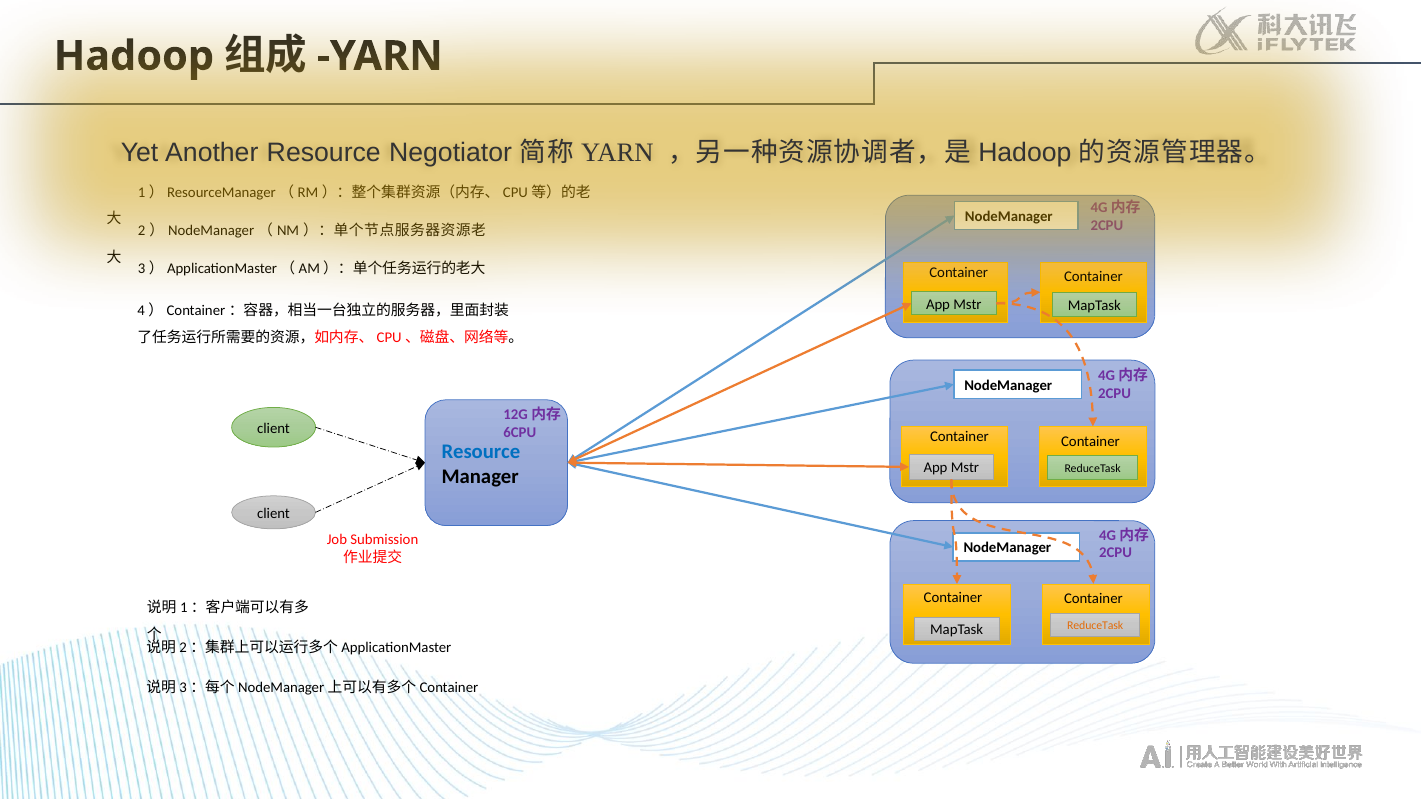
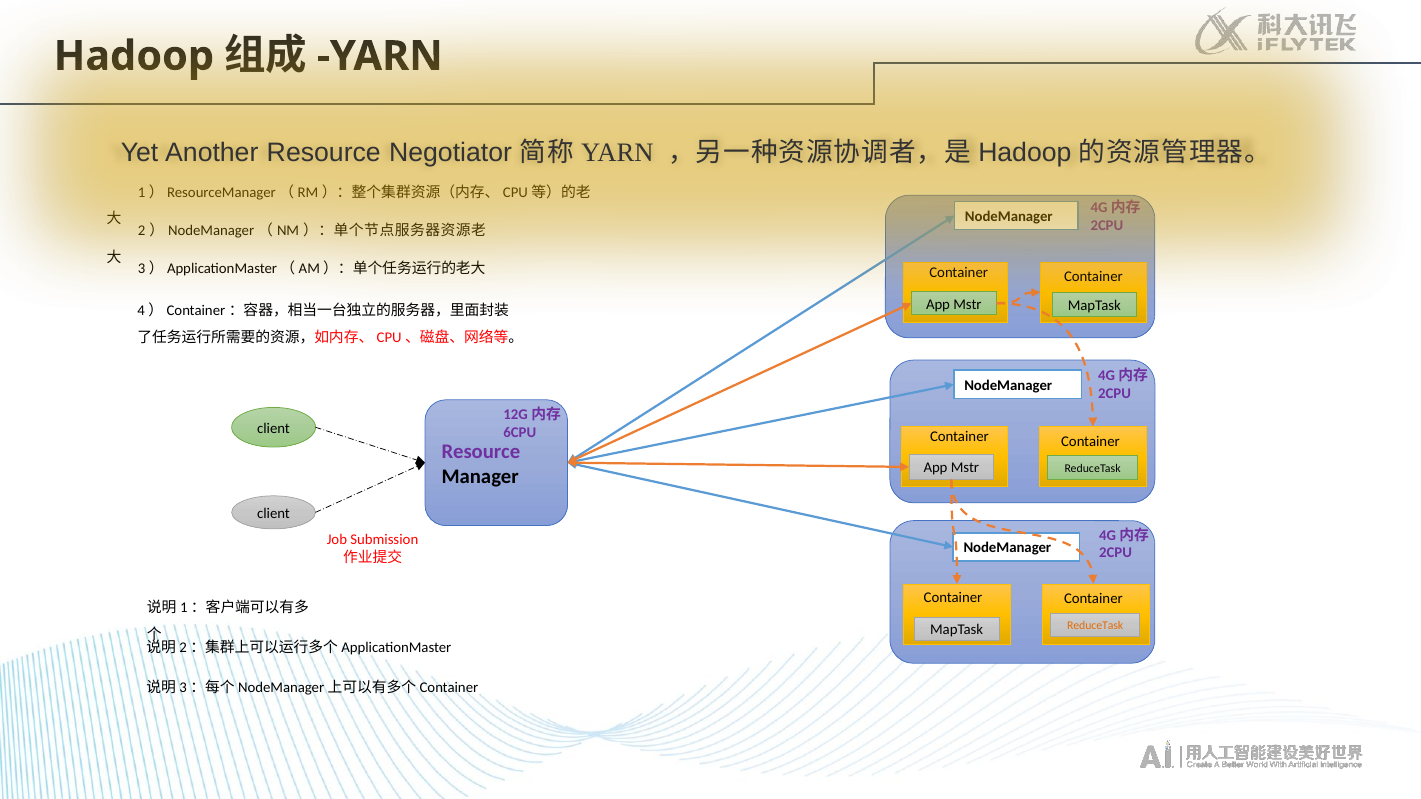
Resource colour: blue -> purple (481, 452)
